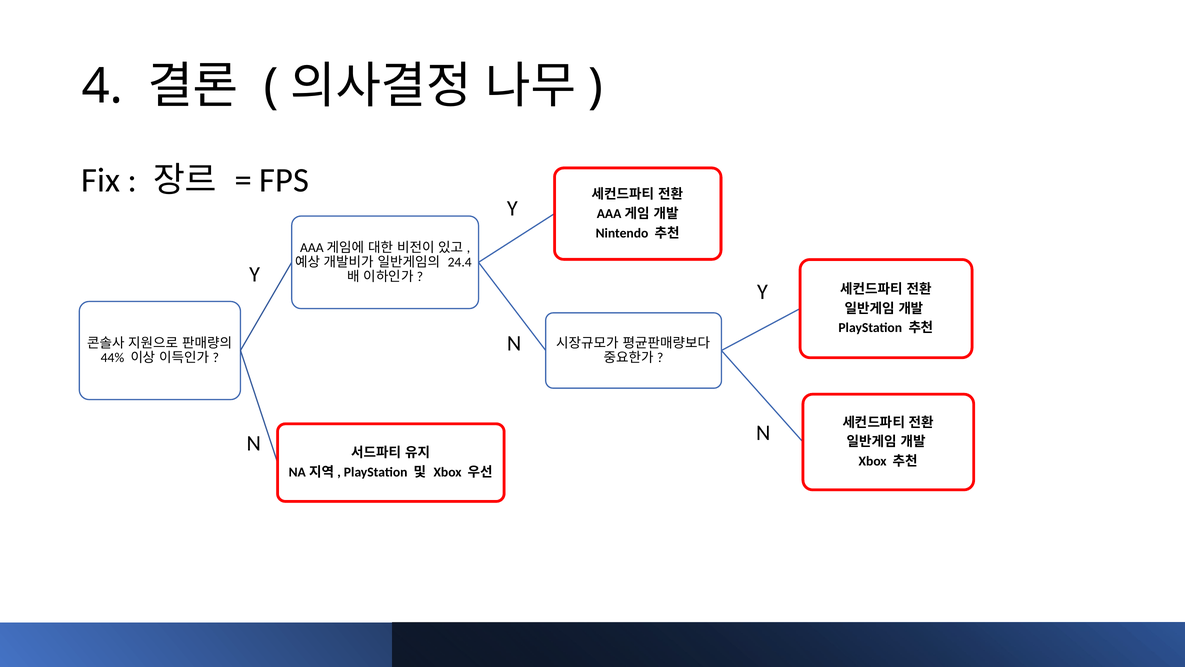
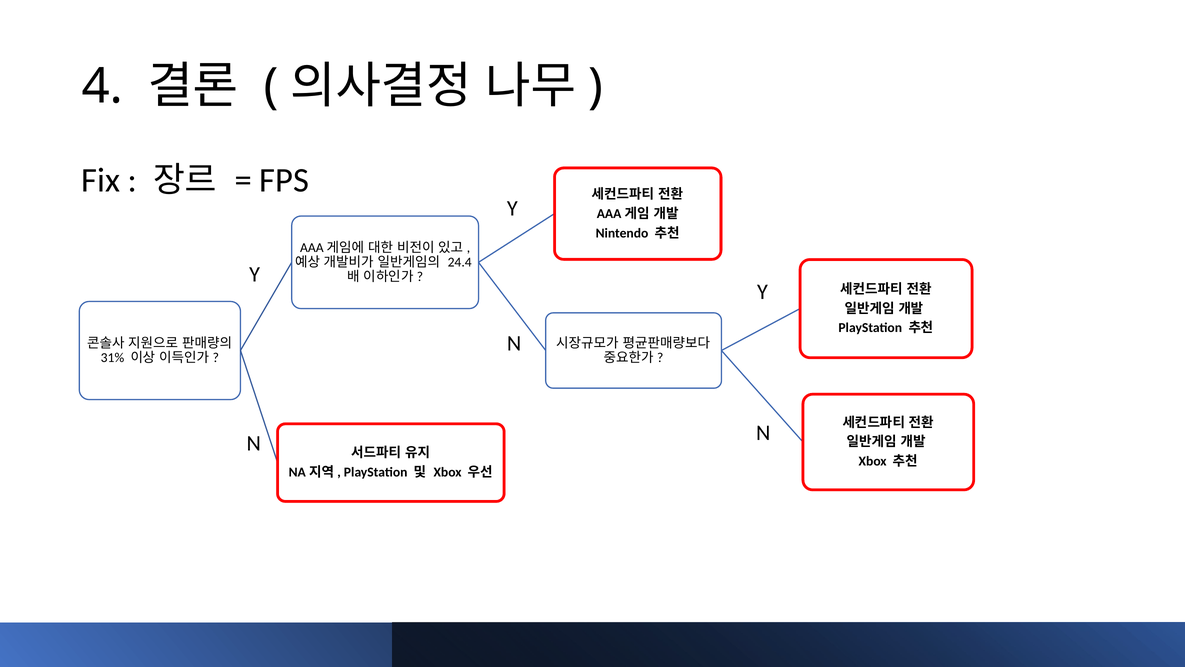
44%: 44% -> 31% (112, 358)
